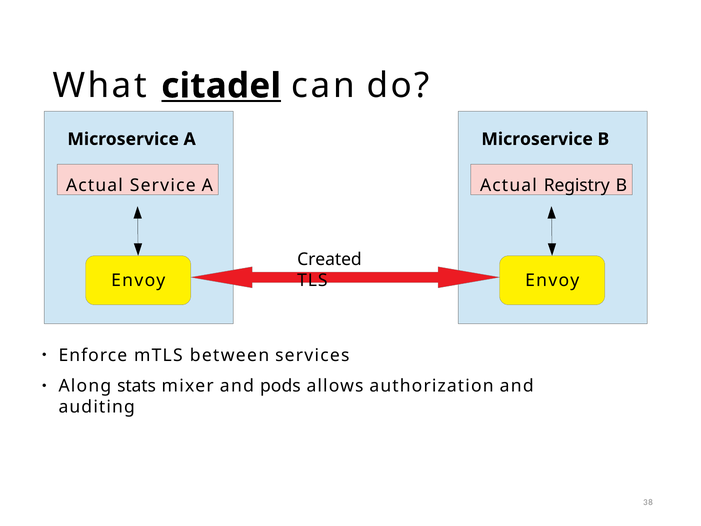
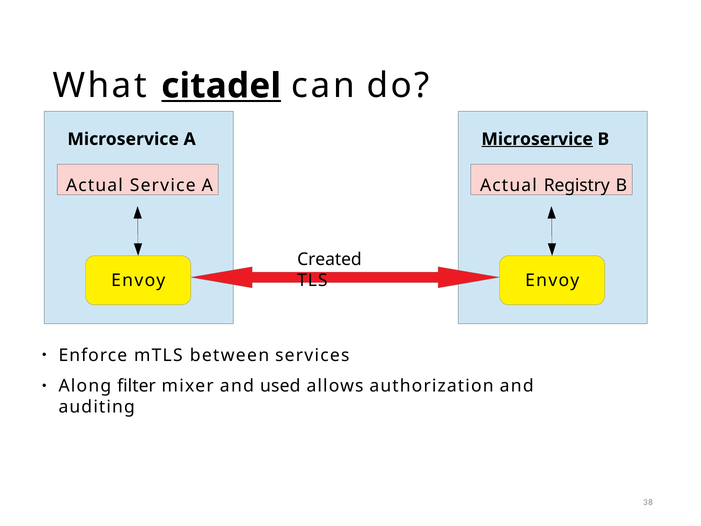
Microservice underline: none -> present (537, 139)
stats: stats -> filter (136, 386)
pods: pods -> used (280, 386)
